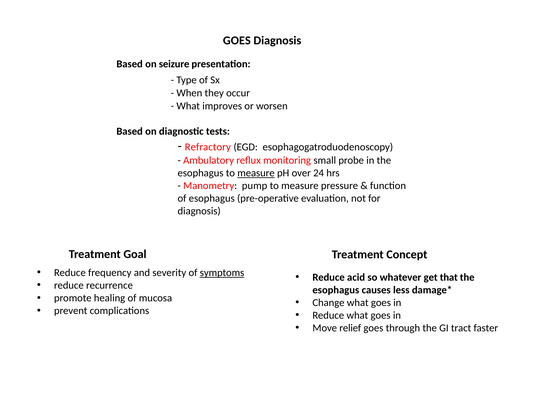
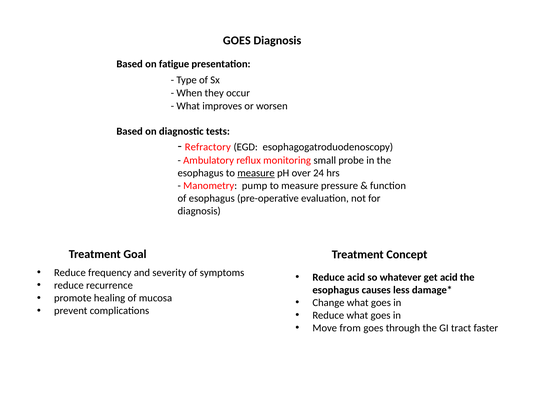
seizure: seizure -> fatigue (174, 64)
symptoms underline: present -> none (222, 273)
get that: that -> acid (449, 277)
relief: relief -> from (350, 328)
